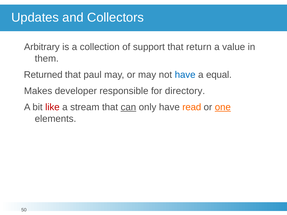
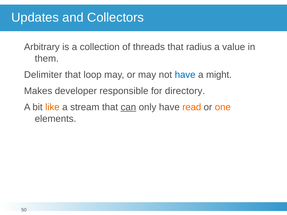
support: support -> threads (149, 47)
return: return -> radius (199, 47)
Returned: Returned -> Delimiter (43, 75)
paul: paul -> loop (93, 75)
equal: equal -> might (219, 75)
like colour: red -> orange (52, 107)
one underline: present -> none (223, 107)
